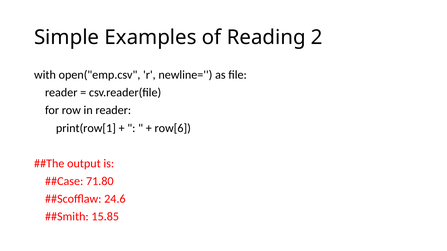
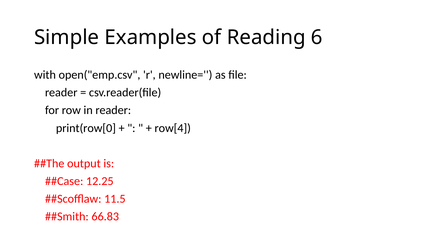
2: 2 -> 6 (317, 38)
print(row[1: print(row[1 -> print(row[0 (86, 128)
row[6: row[6 -> row[4 (173, 128)
71.80: 71.80 -> 12.25 (100, 181)
24.6: 24.6 -> 11.5 (115, 199)
15.85: 15.85 -> 66.83 (105, 217)
